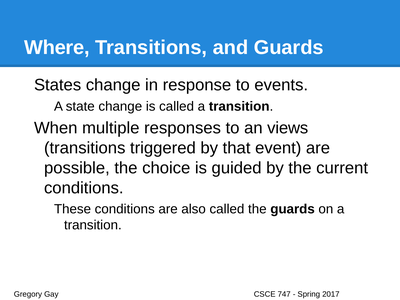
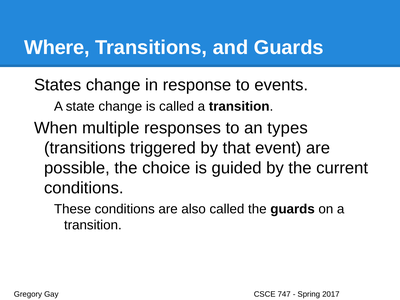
views: views -> types (288, 128)
